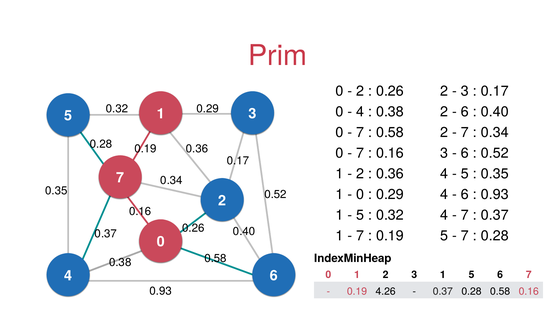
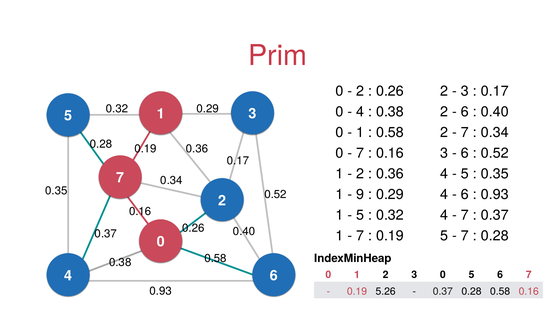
7: 7 -> 1 (360, 132)
0: 0 -> 9 (360, 194)
3 1: 1 -> 0 (443, 274)
4.26: 4.26 -> 5.26 (386, 291)
